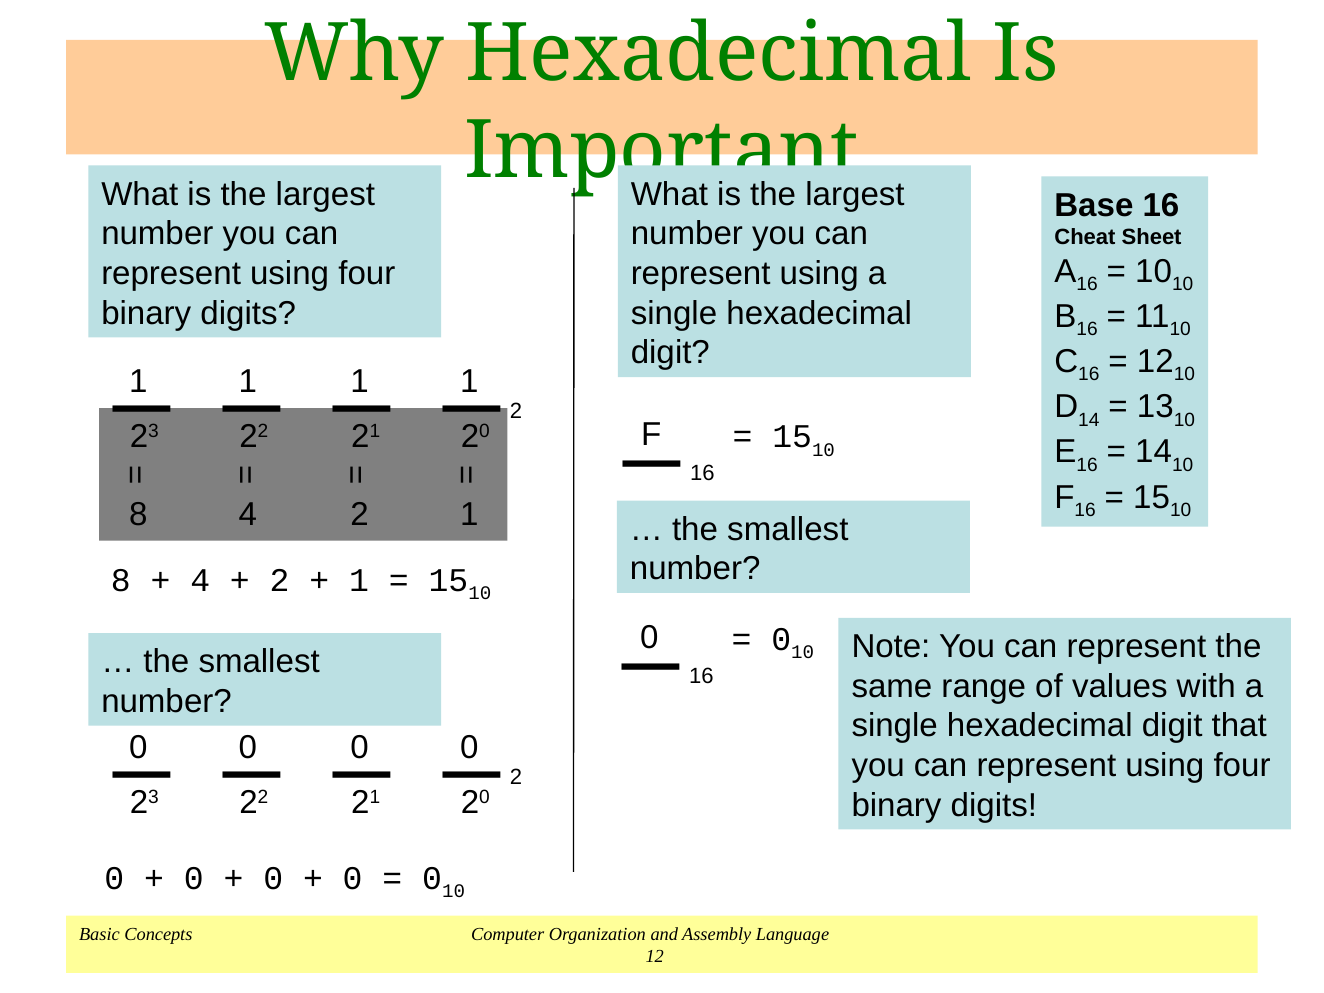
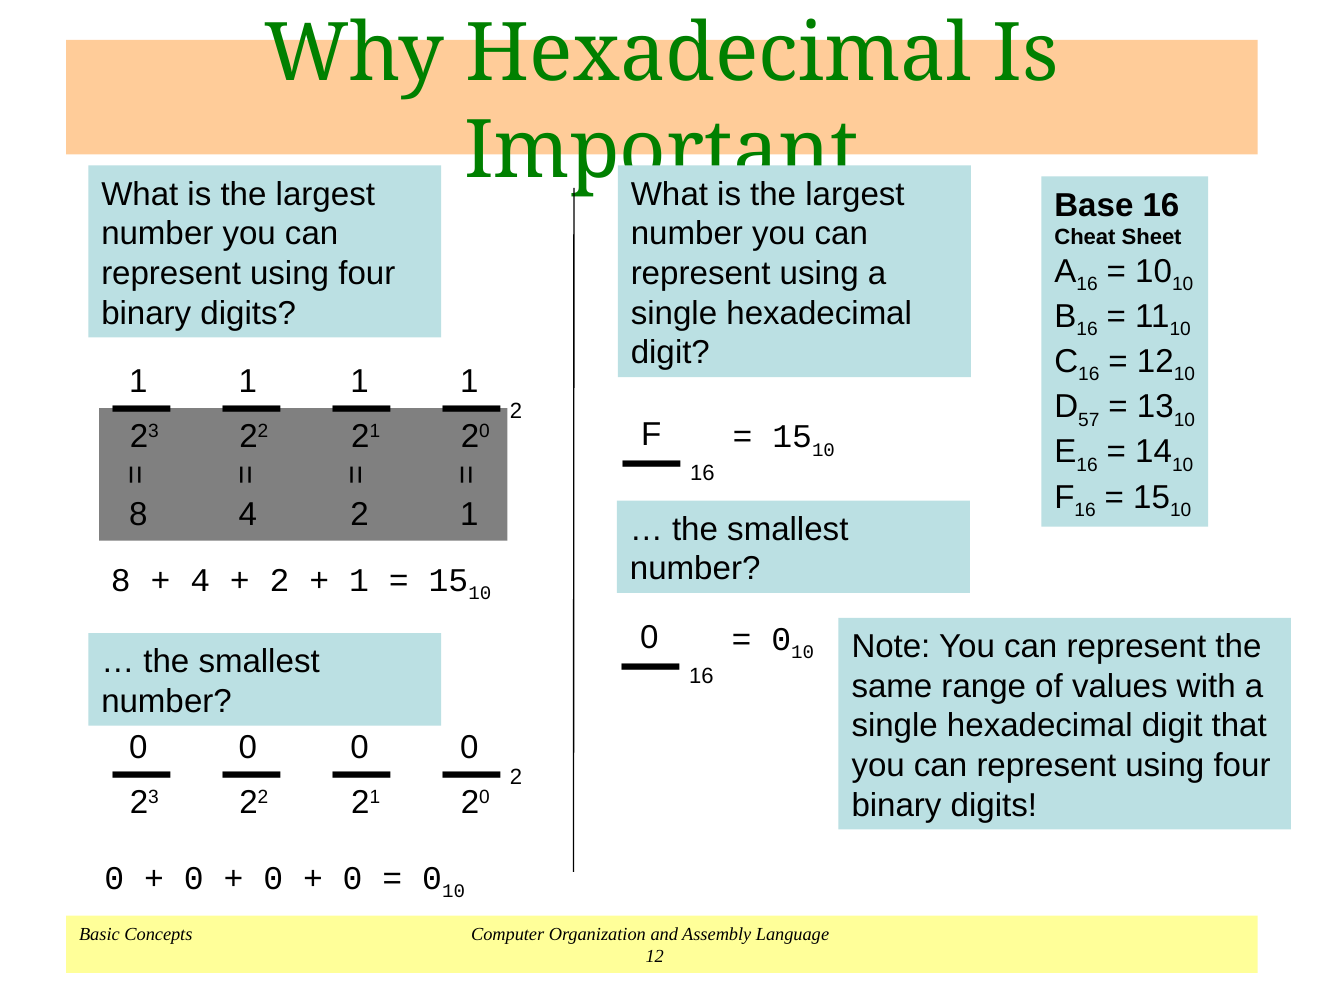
14: 14 -> 57 (1089, 420)
